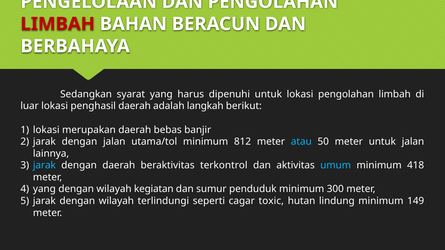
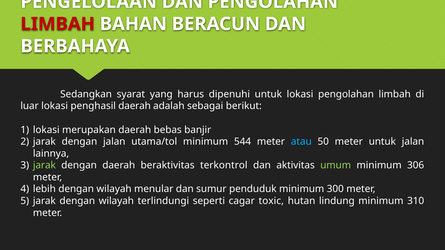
langkah: langkah -> sebagai (205, 106)
812: 812 -> 544 (243, 142)
jarak colour: light blue -> light green (44, 166)
umum colour: light blue -> light green (336, 166)
418: 418 -> 306 (416, 166)
yang: yang -> lebih (44, 189)
kegiatan: kegiatan -> menular (154, 189)
149: 149 -> 310 (416, 201)
